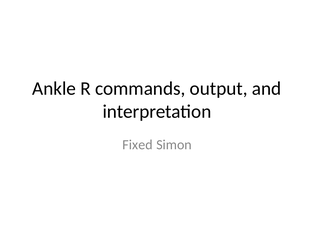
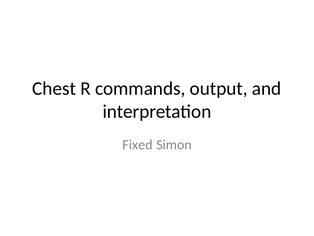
Ankle: Ankle -> Chest (54, 88)
